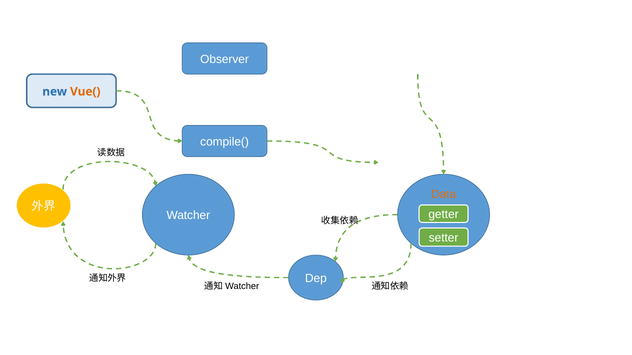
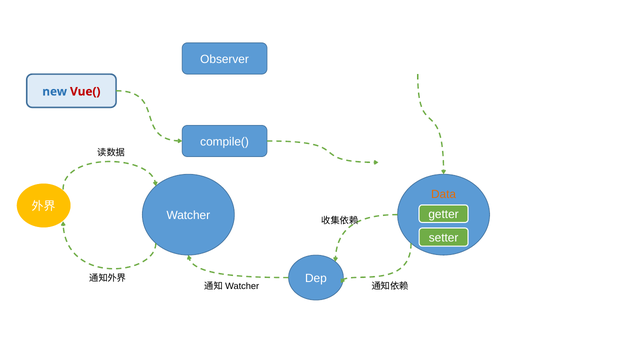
Vue( colour: orange -> red (85, 92)
